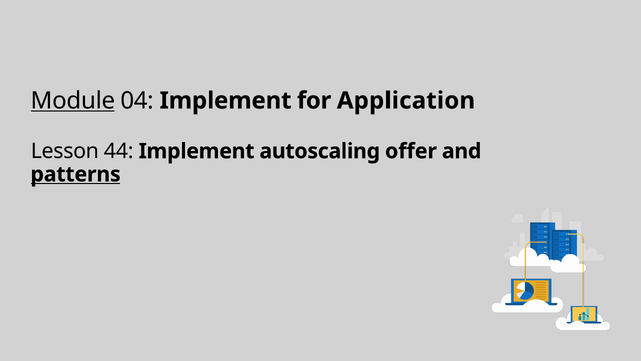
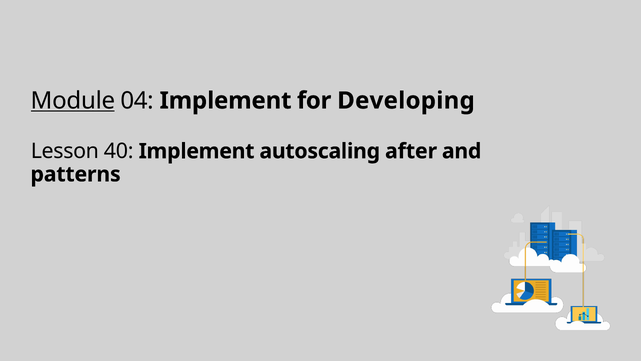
Application: Application -> Developing (406, 101)
44: 44 -> 40 (119, 151)
offer: offer -> after (411, 151)
patterns underline: present -> none (76, 174)
